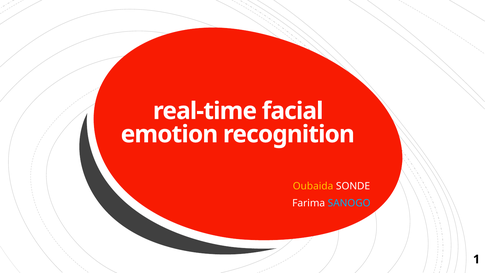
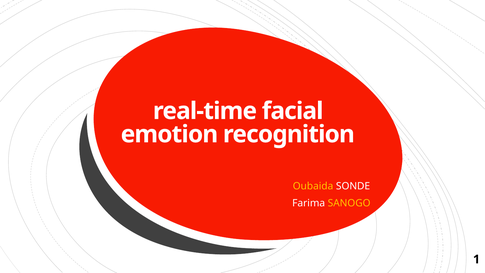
SANOGO colour: light blue -> yellow (349, 203)
